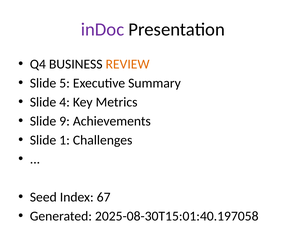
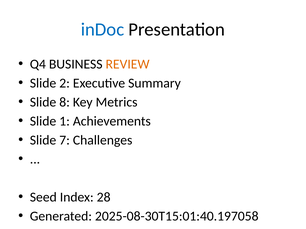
inDoc colour: purple -> blue (103, 30)
5: 5 -> 2 (65, 83)
4: 4 -> 8 (65, 102)
9: 9 -> 1 (65, 121)
1: 1 -> 7 (65, 140)
67: 67 -> 28 (104, 198)
